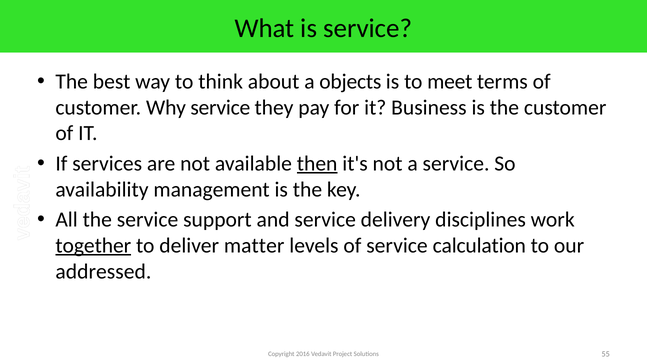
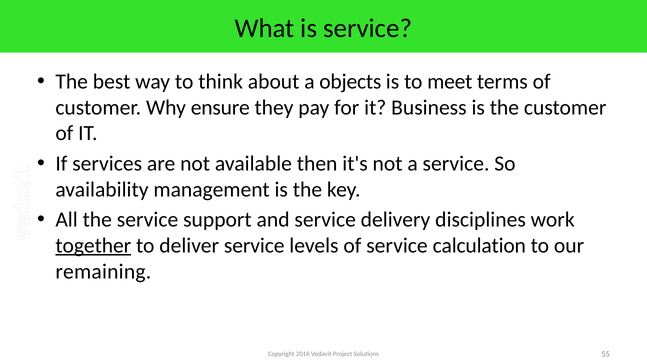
Why service: service -> ensure (220, 107)
then underline: present -> none (317, 164)
deliver matter: matter -> service (254, 246)
addressed: addressed -> remaining (103, 271)
